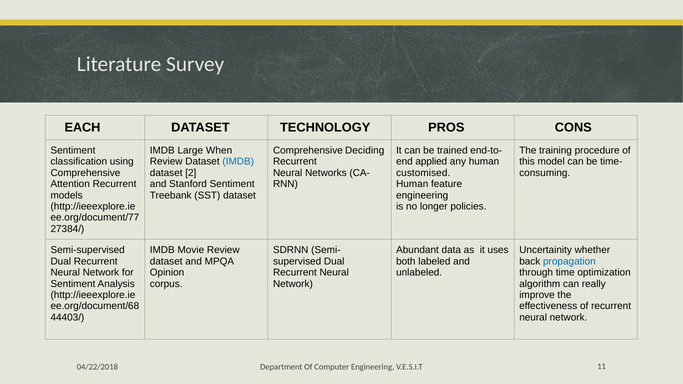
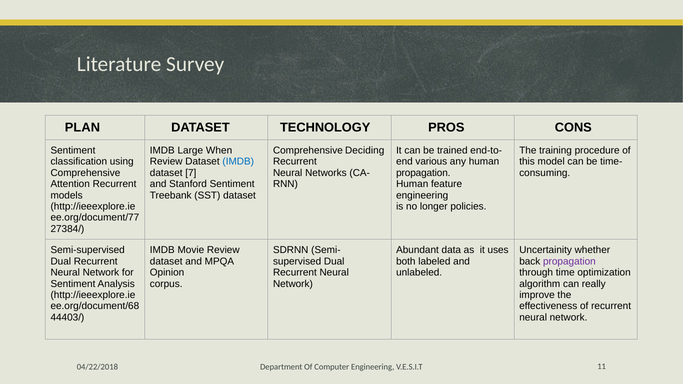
EACH: EACH -> PLAN (82, 128)
applied: applied -> various (431, 162)
2: 2 -> 7 (191, 173)
customised: customised -> propagation (423, 173)
propagation colour: blue -> purple (569, 262)
